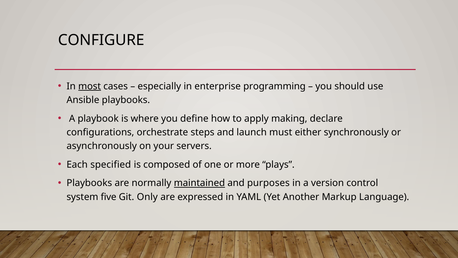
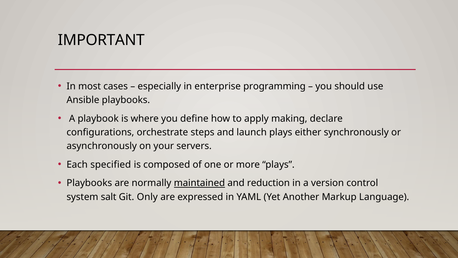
CONFIGURE: CONFIGURE -> IMPORTANT (101, 40)
most underline: present -> none (90, 86)
launch must: must -> plays (281, 132)
purposes: purposes -> reduction (268, 183)
five: five -> salt (109, 197)
